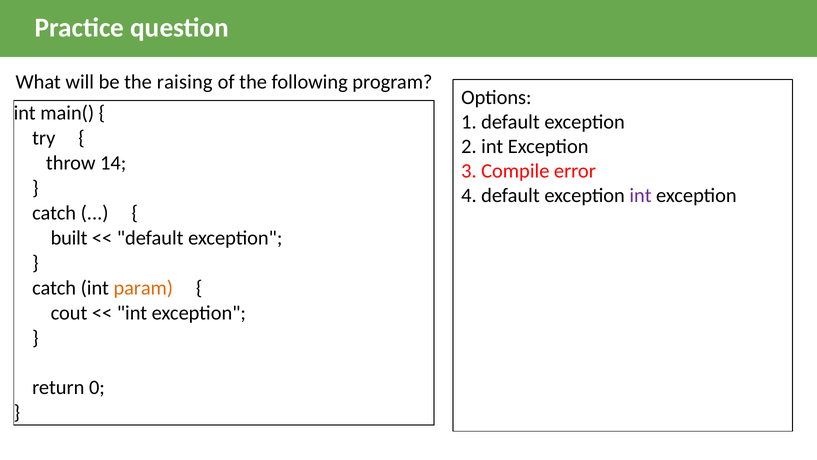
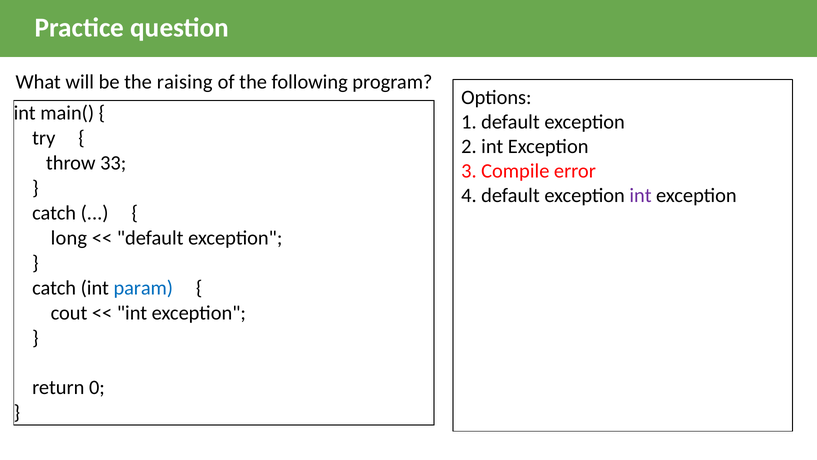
14: 14 -> 33 (113, 163)
built: built -> long (69, 238)
param colour: orange -> blue (143, 288)
